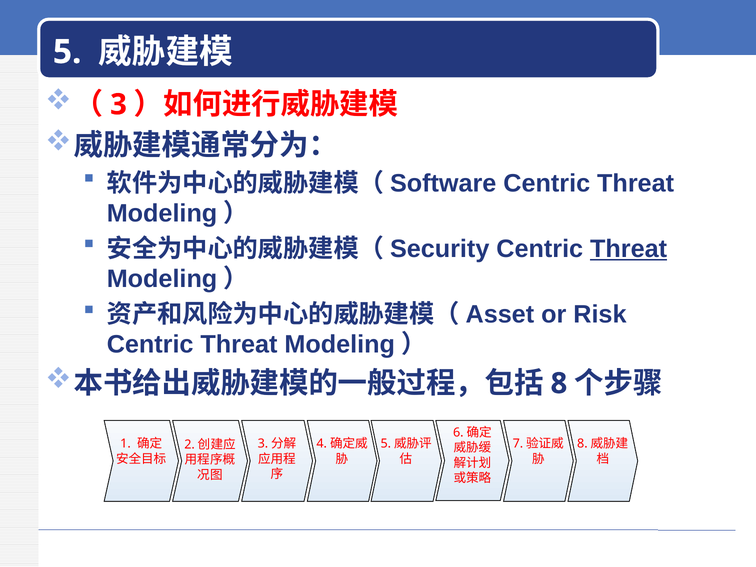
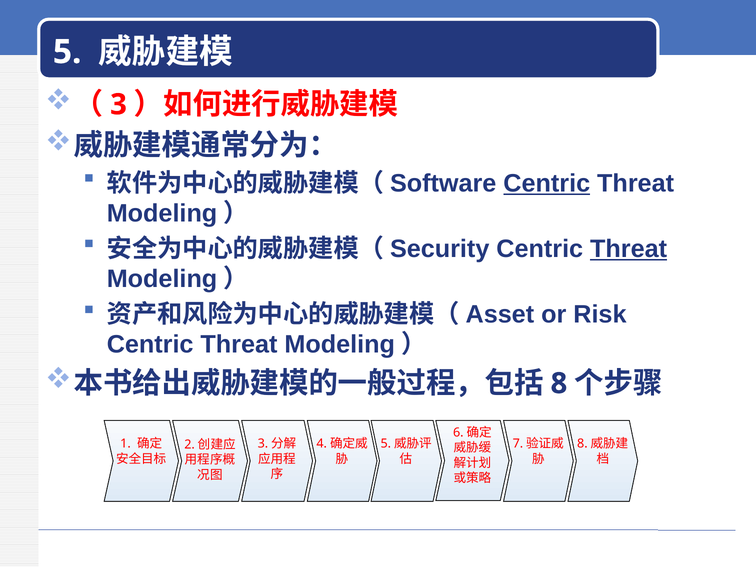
Centric underline: none -> present (547, 183)
